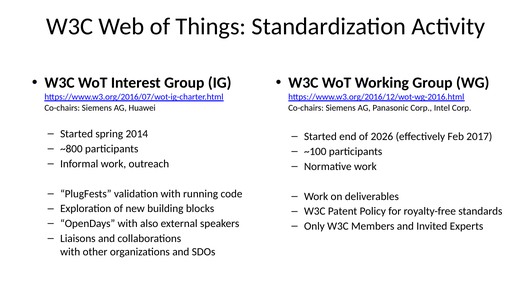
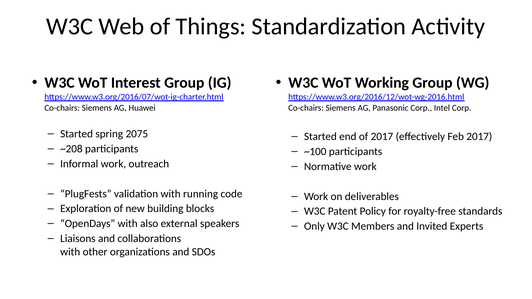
2014: 2014 -> 2075 (137, 134)
of 2026: 2026 -> 2017 (382, 137)
~800: ~800 -> ~208 (71, 149)
